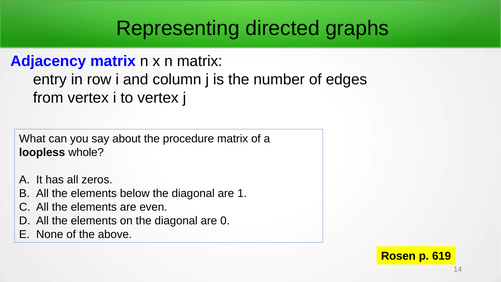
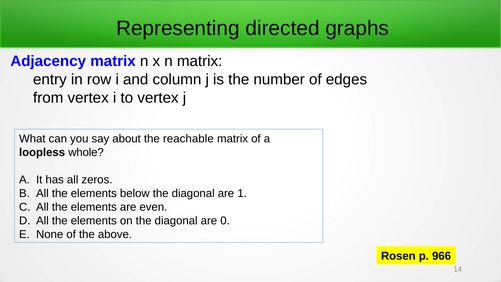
procedure: procedure -> reachable (188, 139)
619: 619 -> 966 (442, 256)
